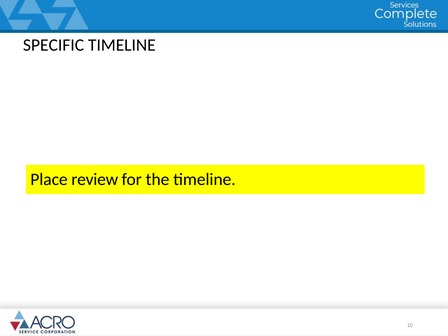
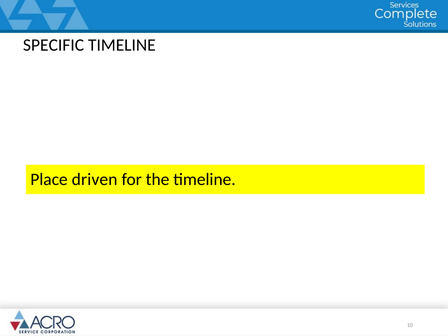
review: review -> driven (95, 179)
